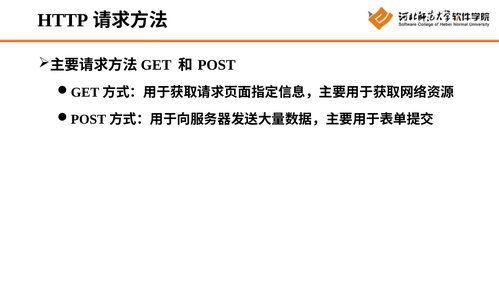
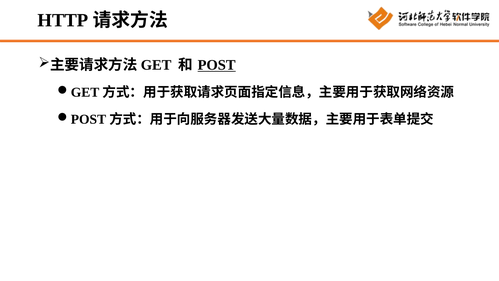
POST underline: none -> present (217, 65)
